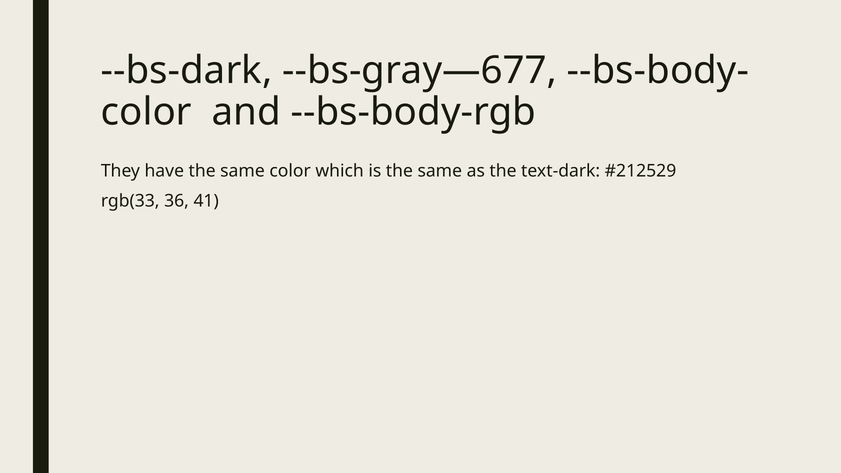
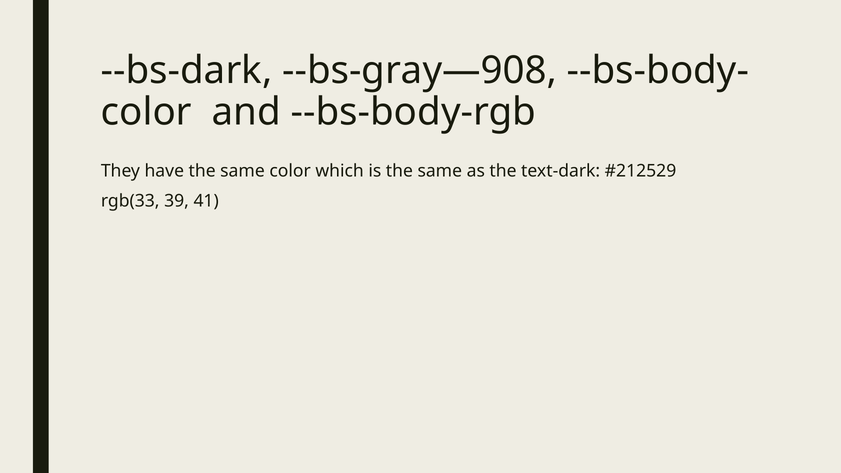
--bs-gray—677: --bs-gray—677 -> --bs-gray—908 (420, 71)
36: 36 -> 39 (177, 201)
